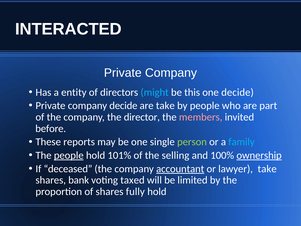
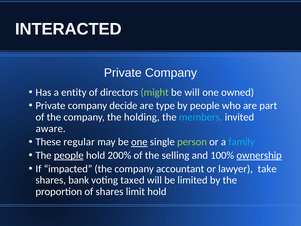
might colour: light blue -> light green (155, 92)
be this: this -> will (192, 92)
one decide: decide -> owned (238, 92)
are take: take -> type (165, 106)
director: director -> holding (142, 117)
members colour: pink -> light blue (201, 117)
before: before -> aware (51, 128)
reports: reports -> regular (79, 142)
one underline: none -> present (139, 142)
101%: 101% -> 200% (119, 155)
deceased: deceased -> impacted (68, 169)
accountant underline: present -> none (180, 169)
fully: fully -> limit (135, 191)
